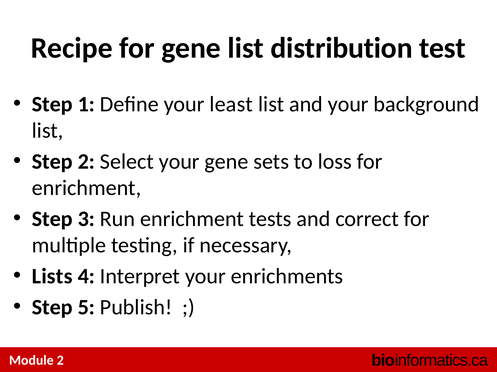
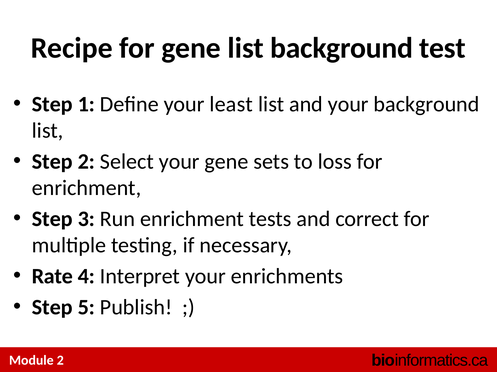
list distribution: distribution -> background (342, 48)
Lists: Lists -> Rate (52, 277)
